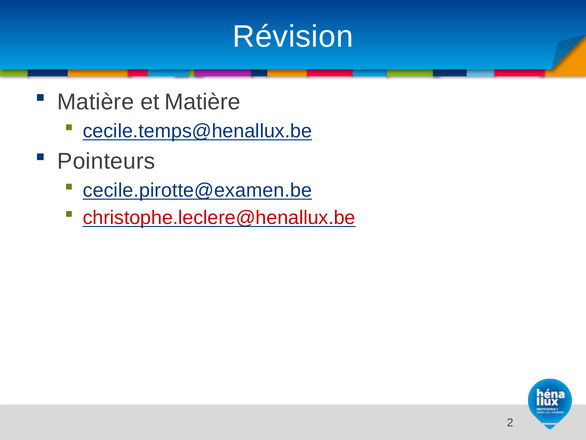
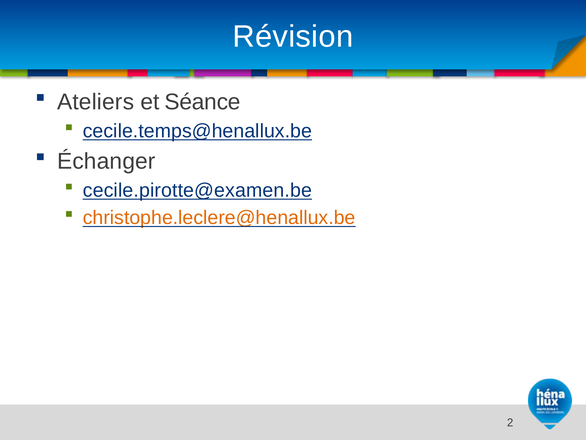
Matière: Matière -> Ateliers (96, 102)
et Matière: Matière -> Séance (203, 102)
Pointeurs: Pointeurs -> Échanger (106, 161)
christophe.leclere@henallux.be colour: red -> orange (219, 218)
